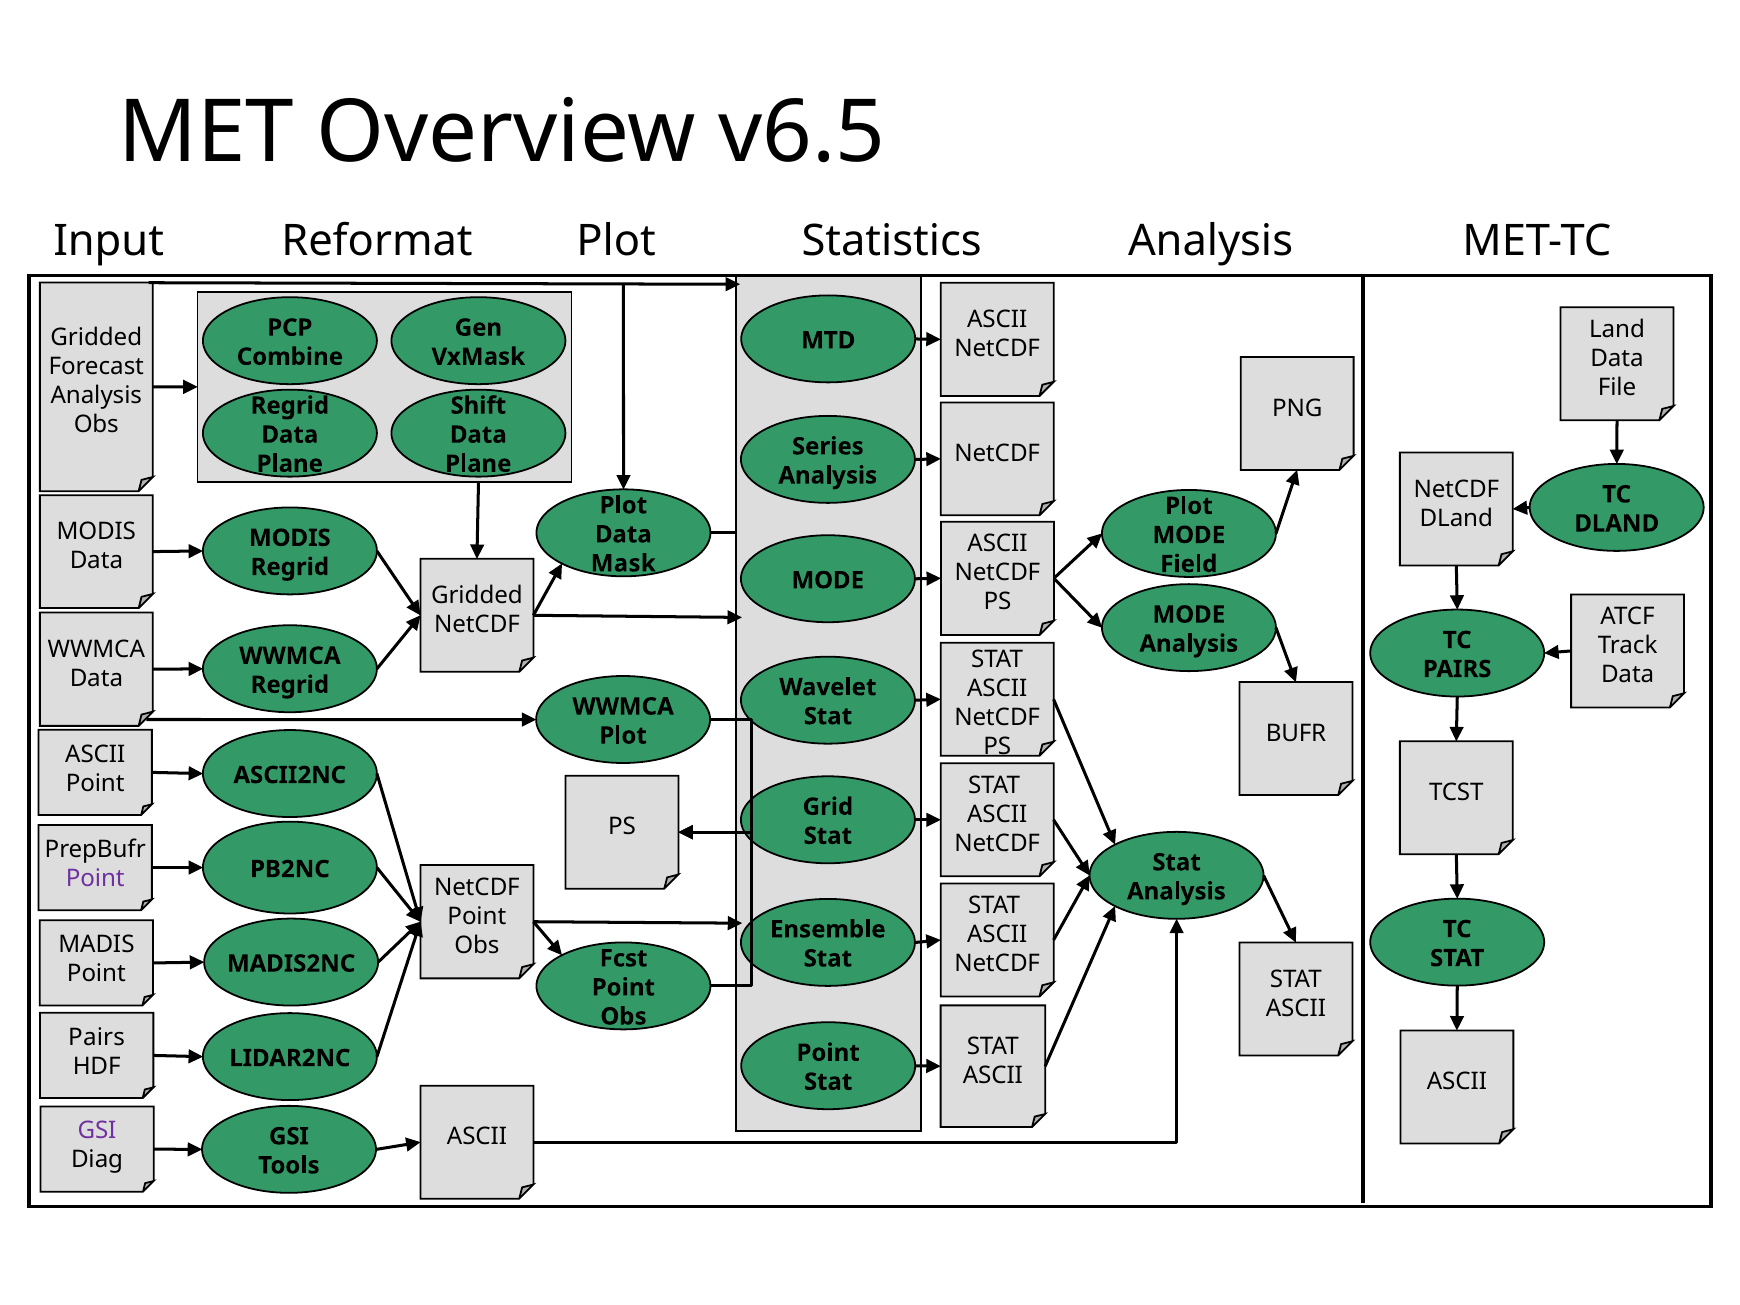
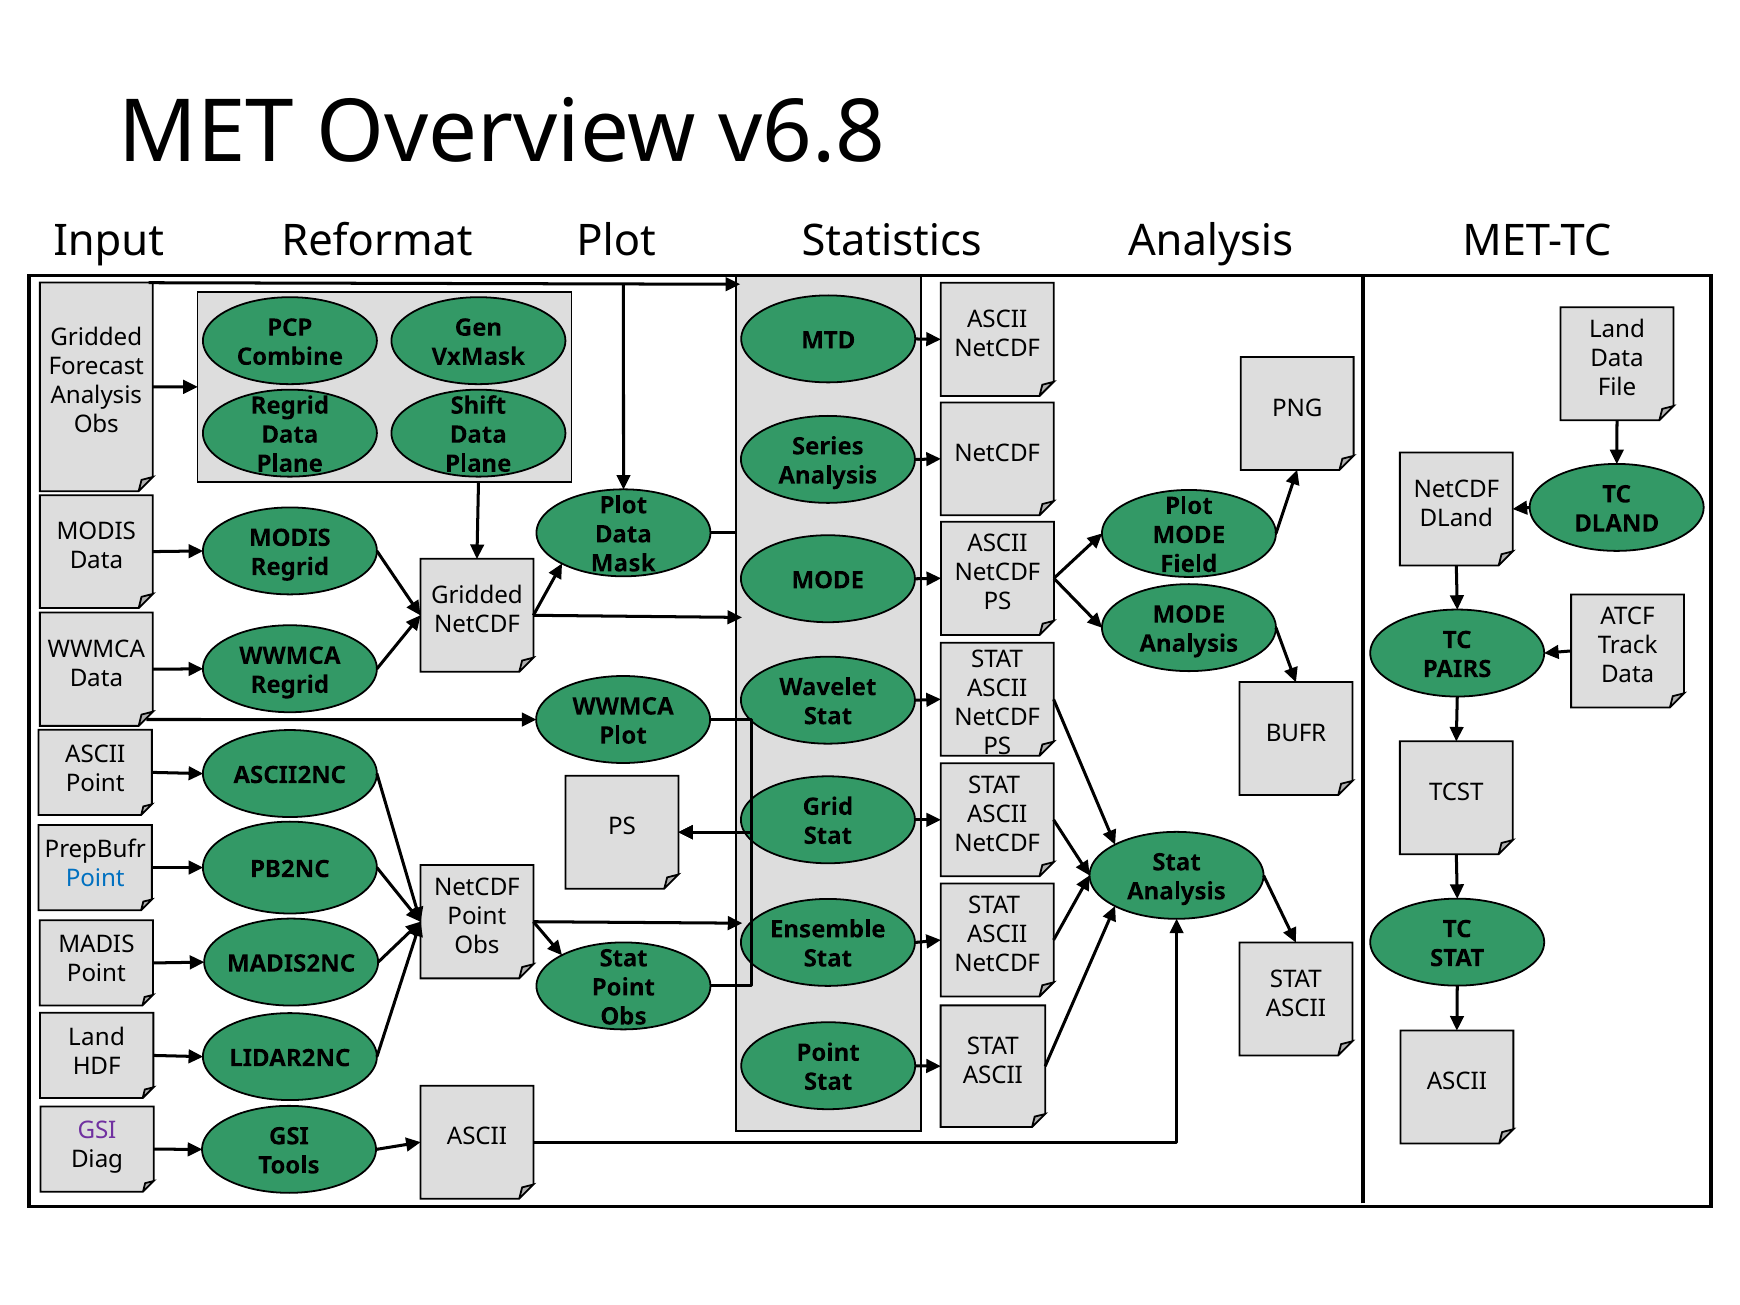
v6.5: v6.5 -> v6.8 (802, 133)
Point colour: purple -> blue (95, 878)
Fcst: Fcst -> Stat (624, 958)
Pairs: Pairs -> Land (97, 1037)
